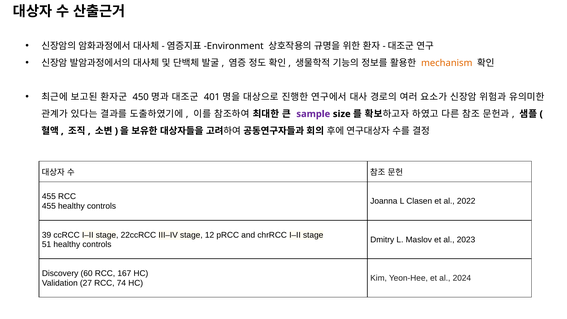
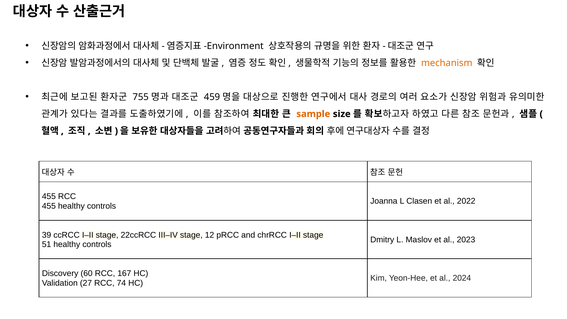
450: 450 -> 755 (141, 97)
401: 401 -> 459 (212, 97)
sample colour: purple -> orange (313, 114)
